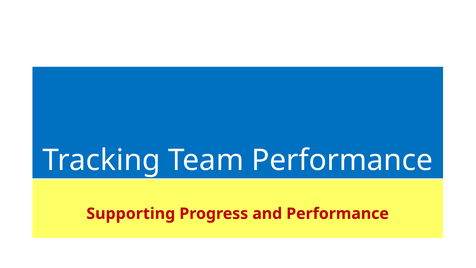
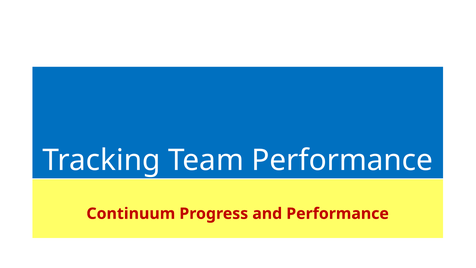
Supporting: Supporting -> Continuum (131, 213)
